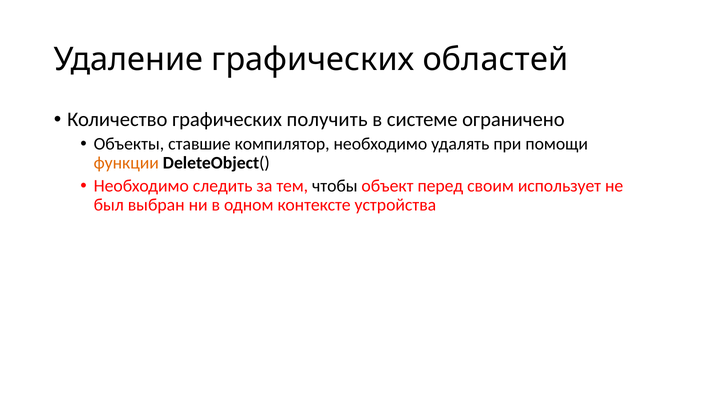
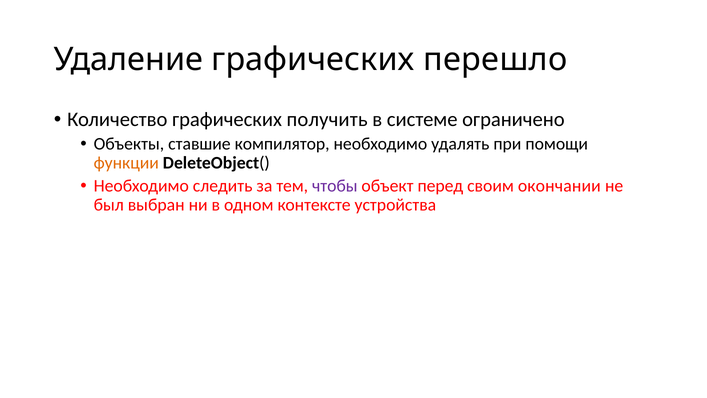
областей: областей -> перешло (495, 59)
чтобы colour: black -> purple (335, 186)
использует: использует -> окончании (559, 186)
